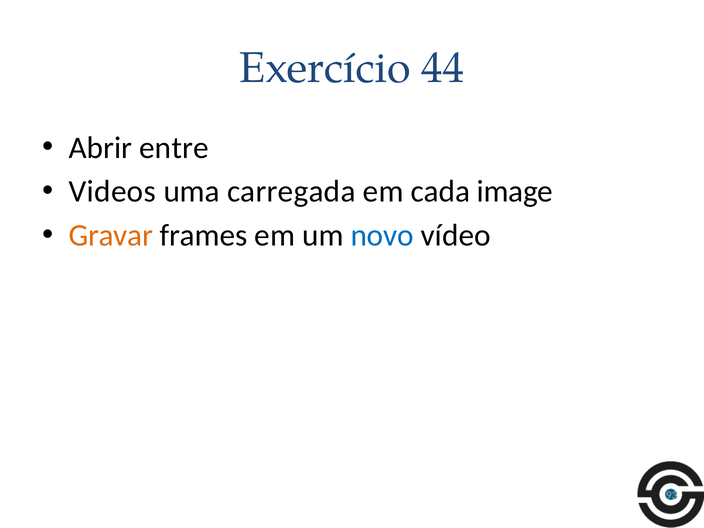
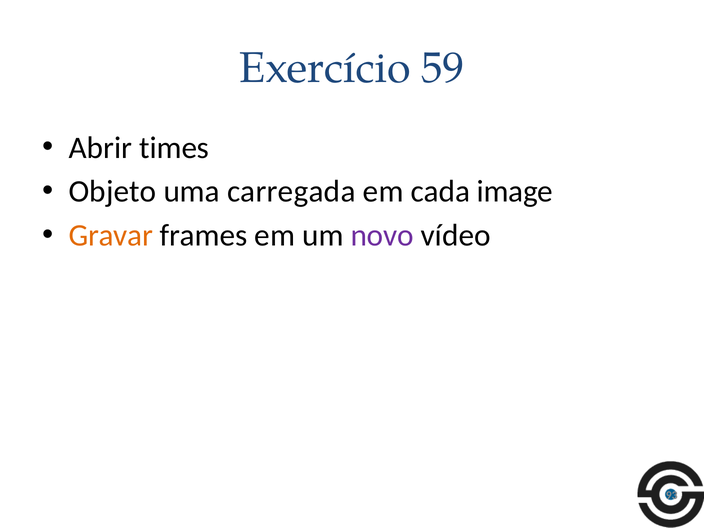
44: 44 -> 59 (443, 68)
entre: entre -> times (174, 148)
Videos: Videos -> Objeto (112, 192)
novo colour: blue -> purple (382, 235)
